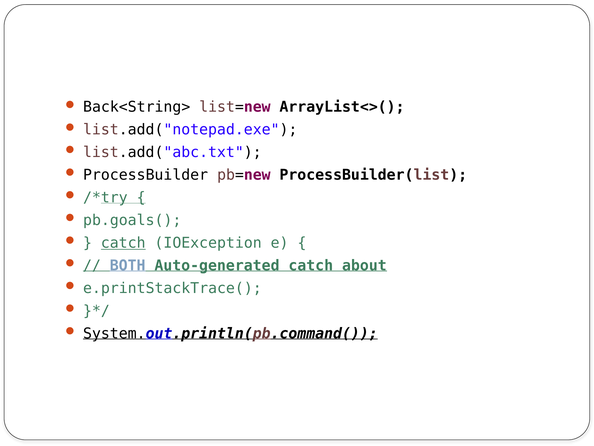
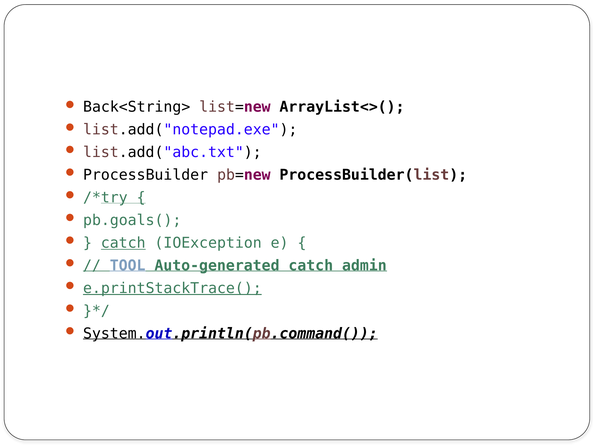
BOTH: BOTH -> TOOL (128, 265)
about: about -> admin (364, 265)
e.printStackTrace( underline: none -> present (172, 288)
